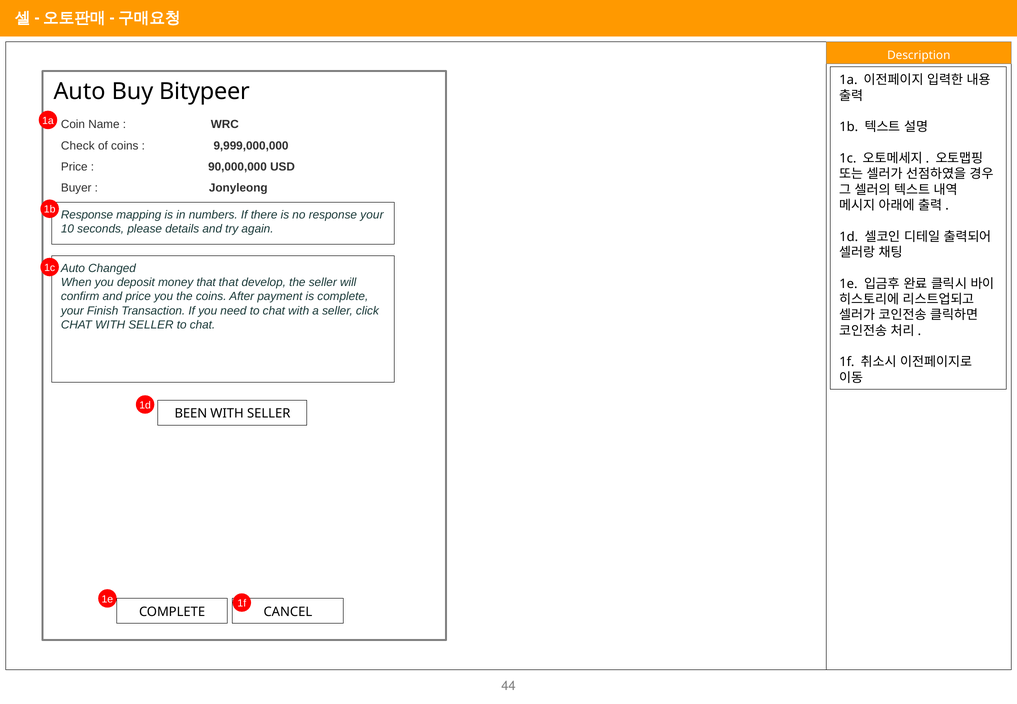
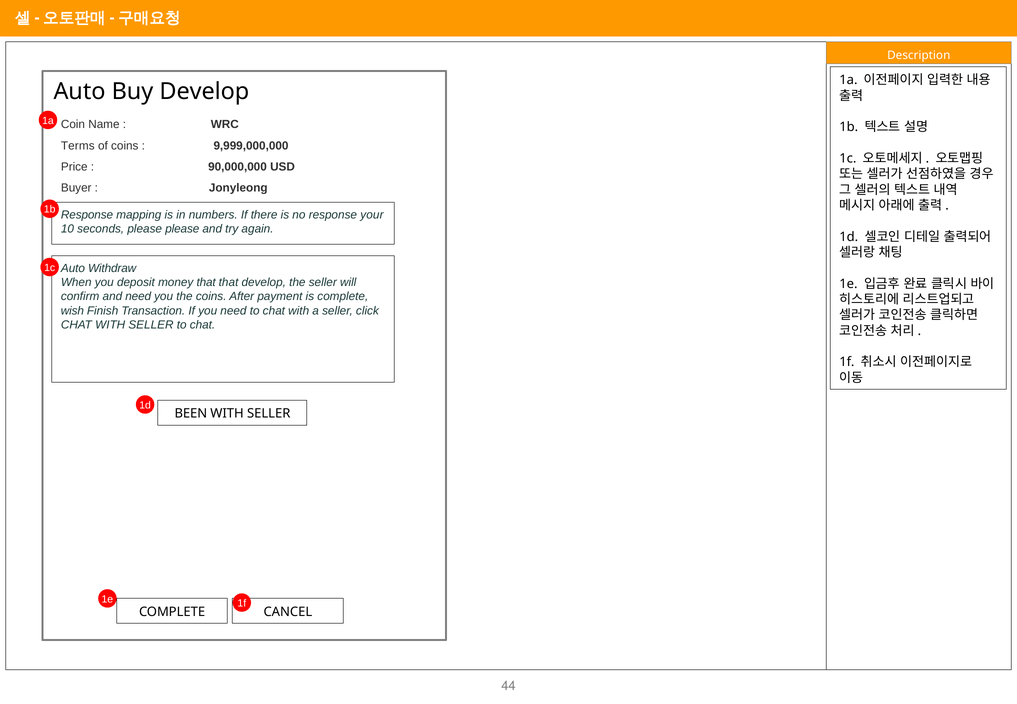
Buy Bitypeer: Bitypeer -> Develop (204, 91)
Check: Check -> Terms (78, 146)
please details: details -> please (182, 229)
Changed: Changed -> Withdraw (112, 268)
and price: price -> need (138, 297)
your: your -> wish (72, 311)
